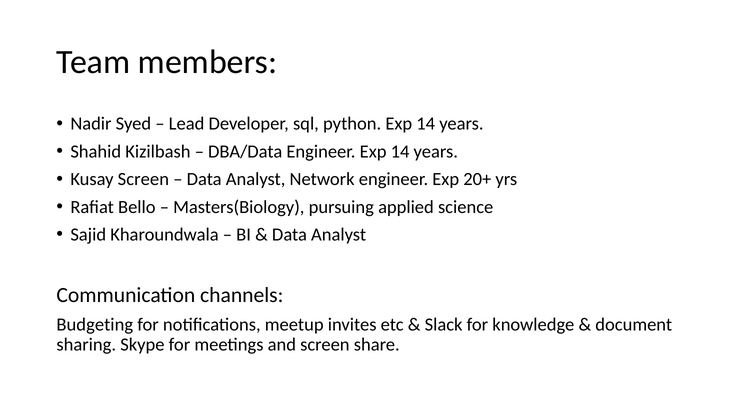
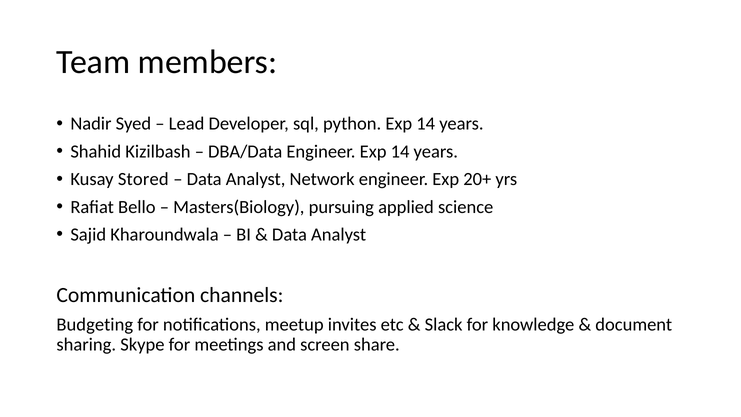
Kusay Screen: Screen -> Stored (143, 179)
